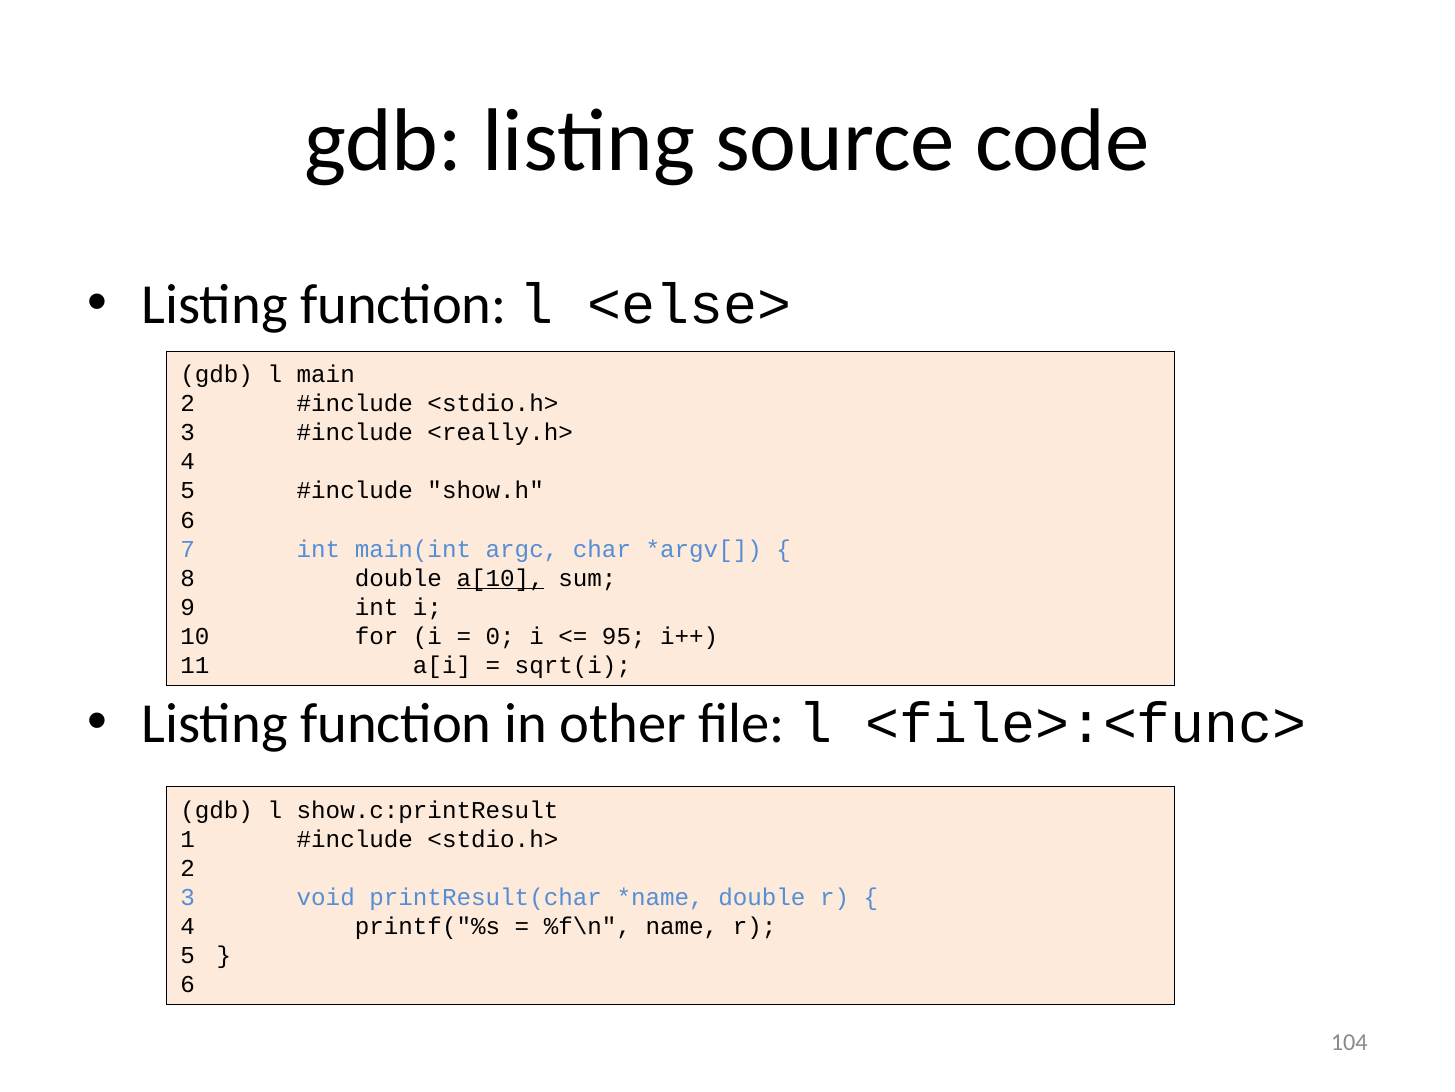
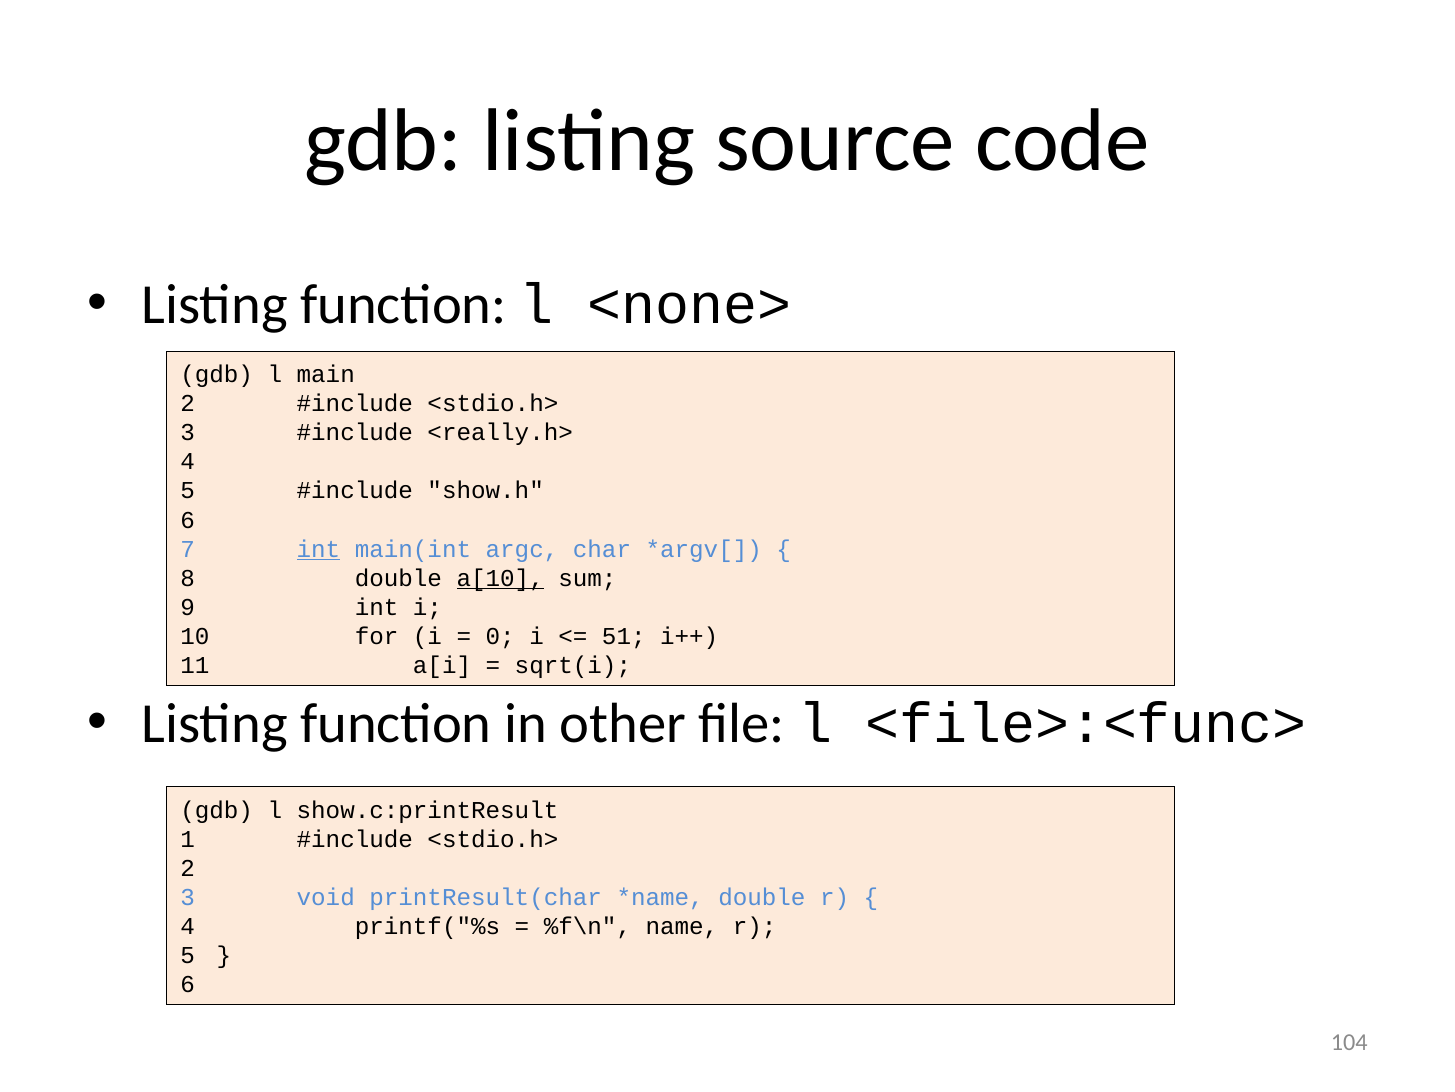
<else>: <else> -> <none> (689, 304)
int underline: none -> present (318, 549)
95: 95 -> 51 (624, 636)
